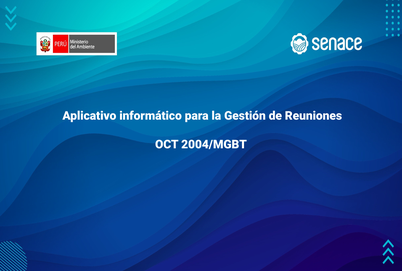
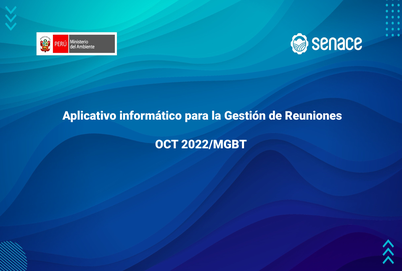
2004/MGBT: 2004/MGBT -> 2022/MGBT (214, 144)
